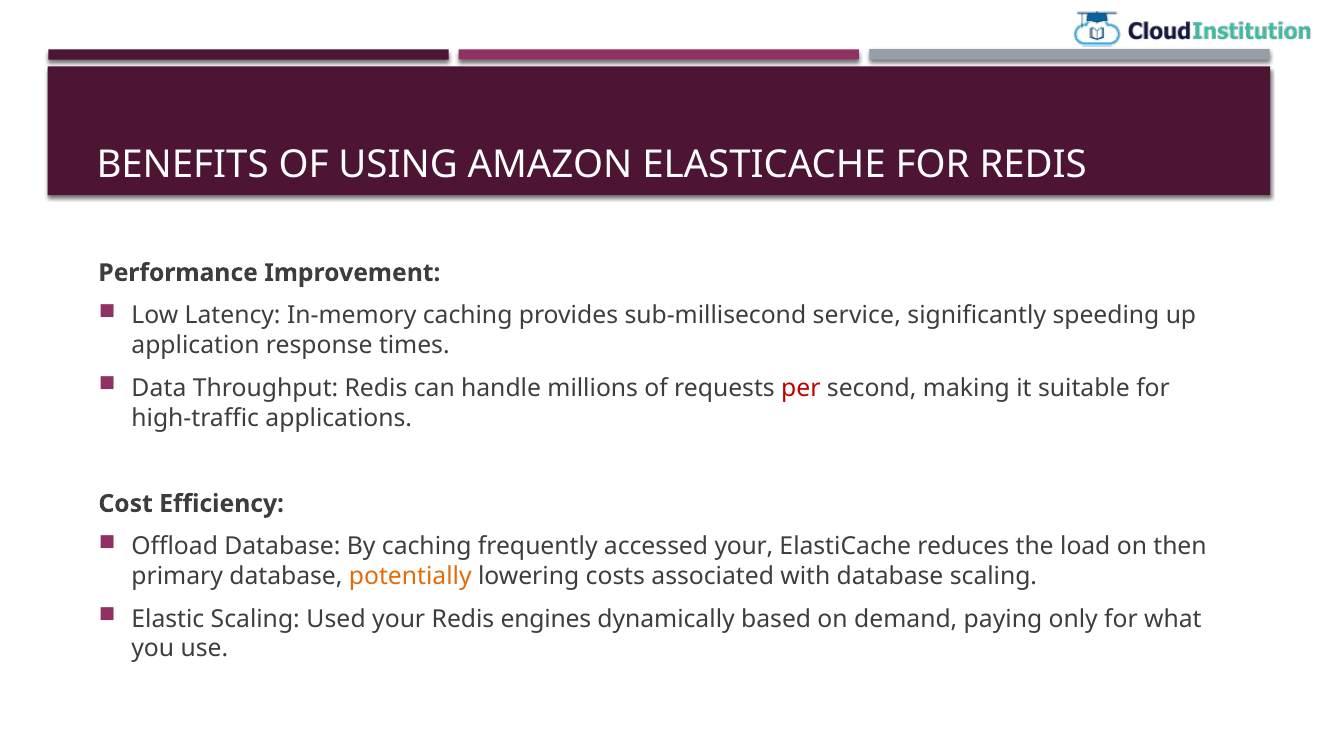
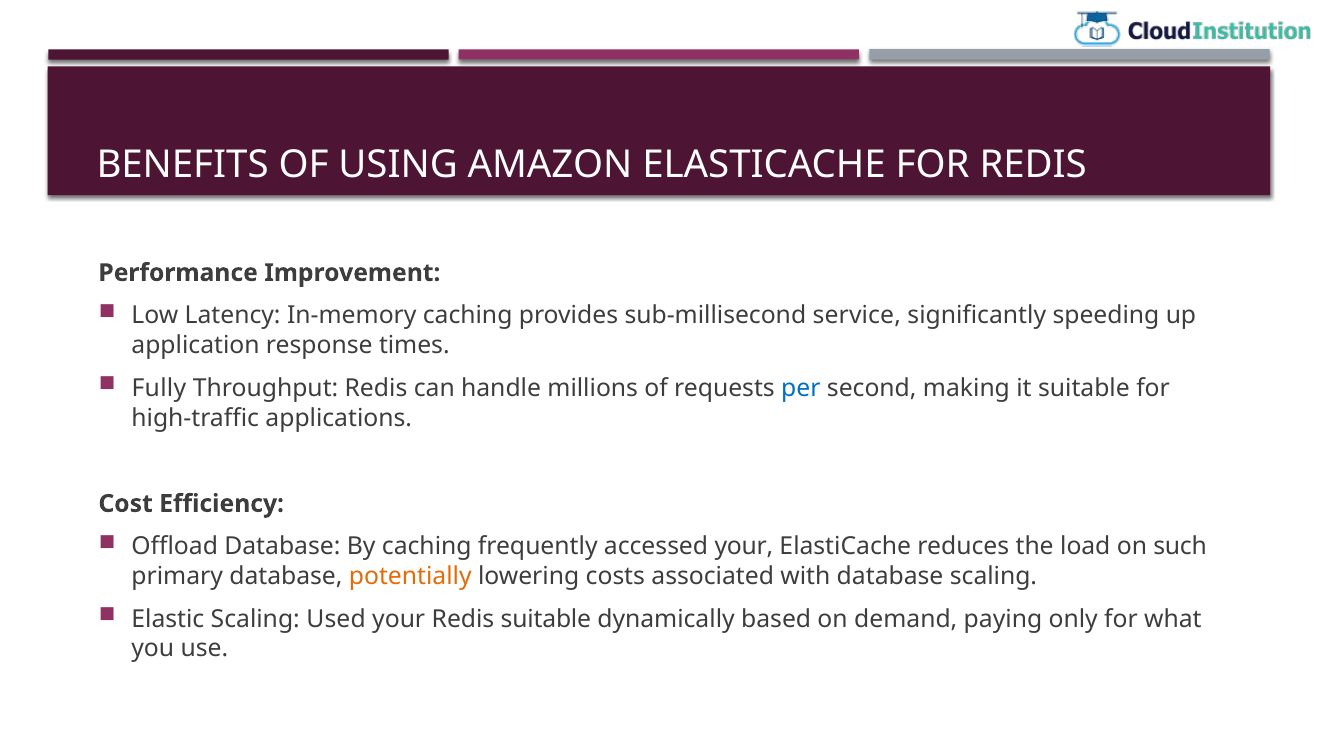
Data: Data -> Fully (159, 388)
per colour: red -> blue (801, 388)
then: then -> such (1180, 546)
Redis engines: engines -> suitable (546, 619)
